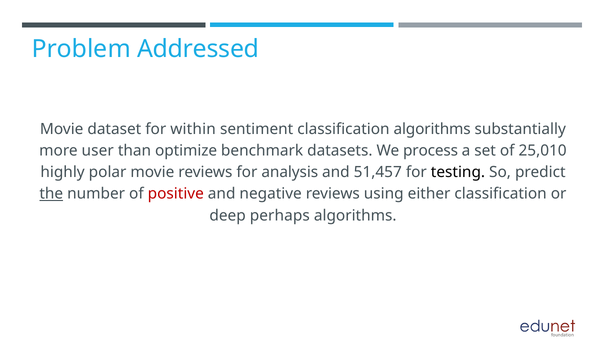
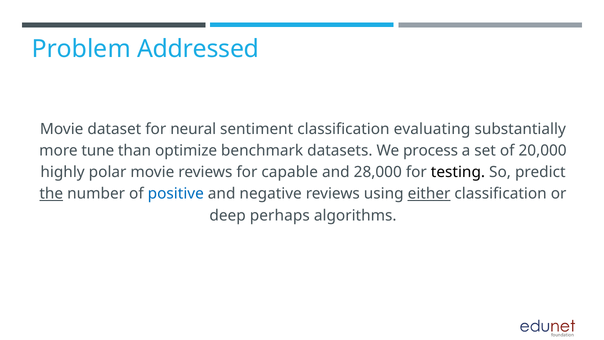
within: within -> neural (193, 129)
classification algorithms: algorithms -> evaluating (432, 129)
user: user -> tune (98, 151)
25,010: 25,010 -> 20,000 (543, 151)
analysis: analysis -> capable (290, 172)
51,457: 51,457 -> 28,000 (378, 172)
positive colour: red -> blue (176, 194)
either underline: none -> present (429, 194)
